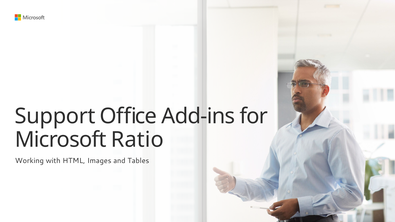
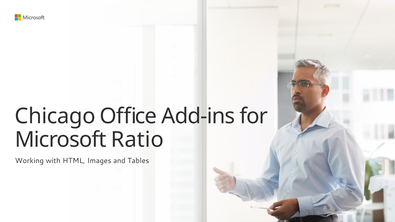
Support: Support -> Chicago (55, 116)
